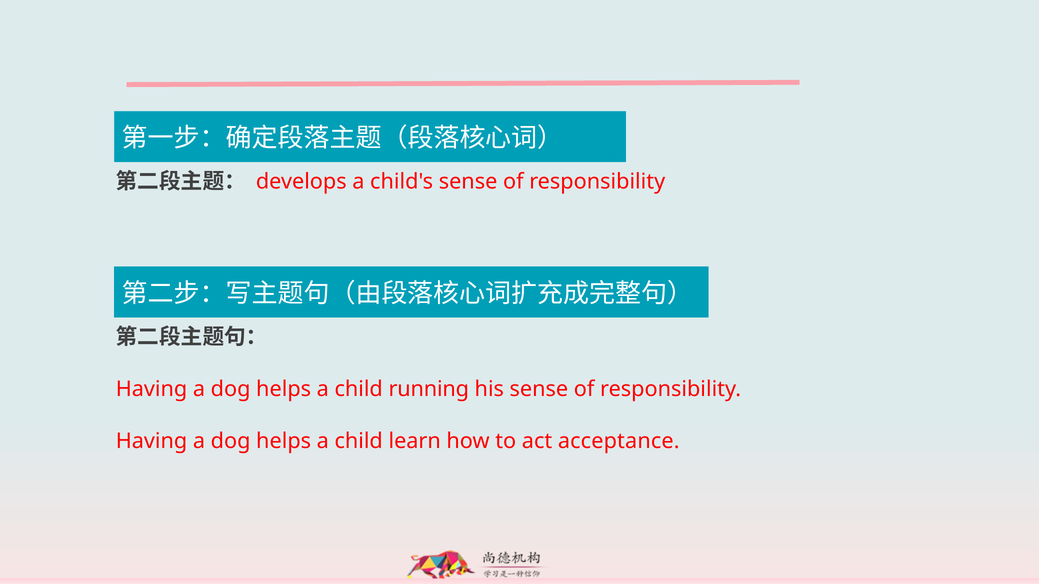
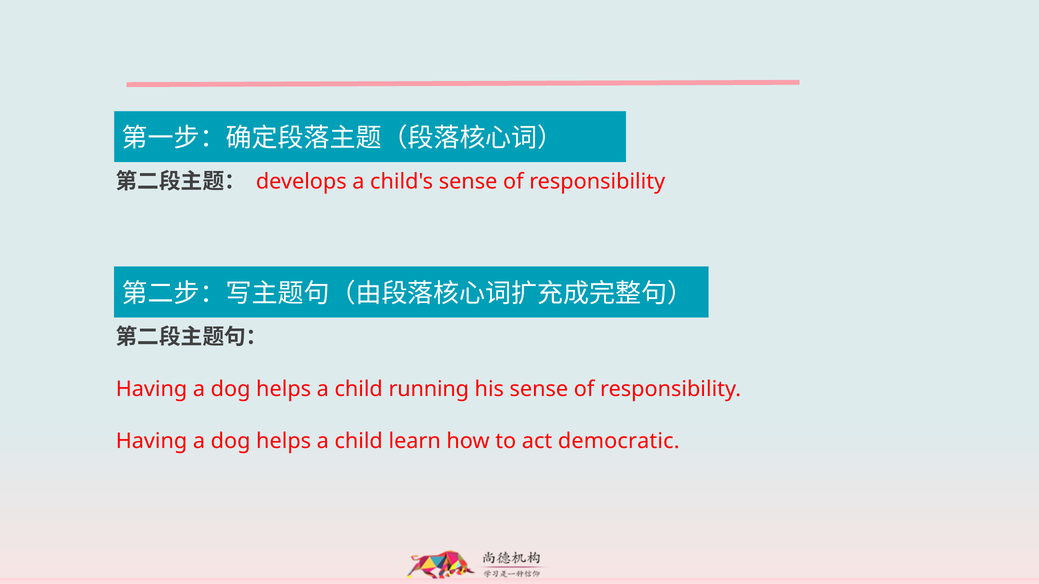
acceptance: acceptance -> democratic (619, 441)
